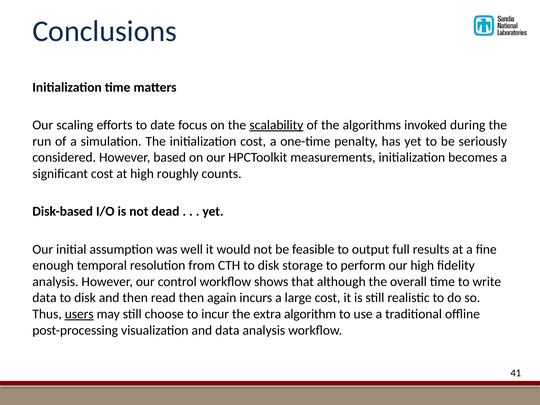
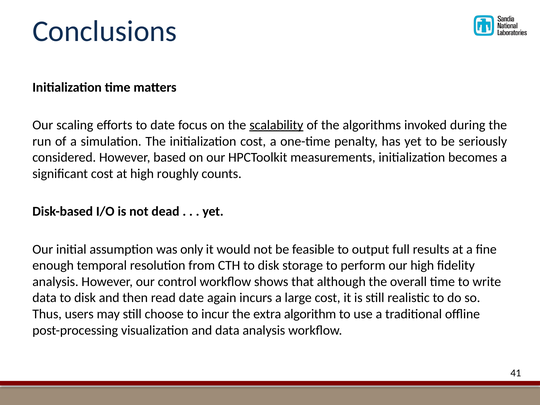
well: well -> only (192, 249)
read then: then -> date (191, 298)
users underline: present -> none (79, 314)
